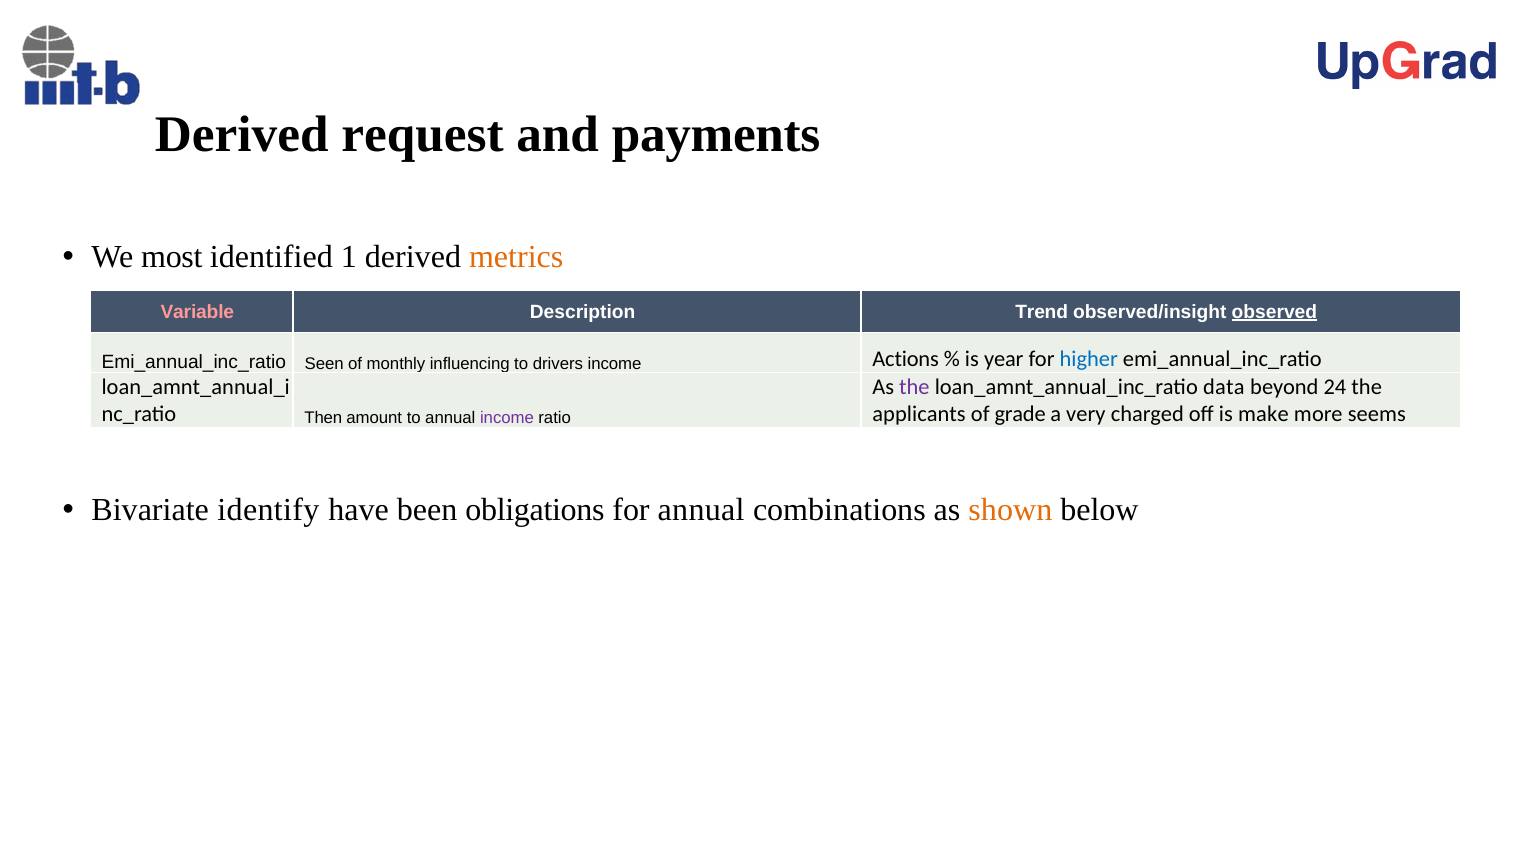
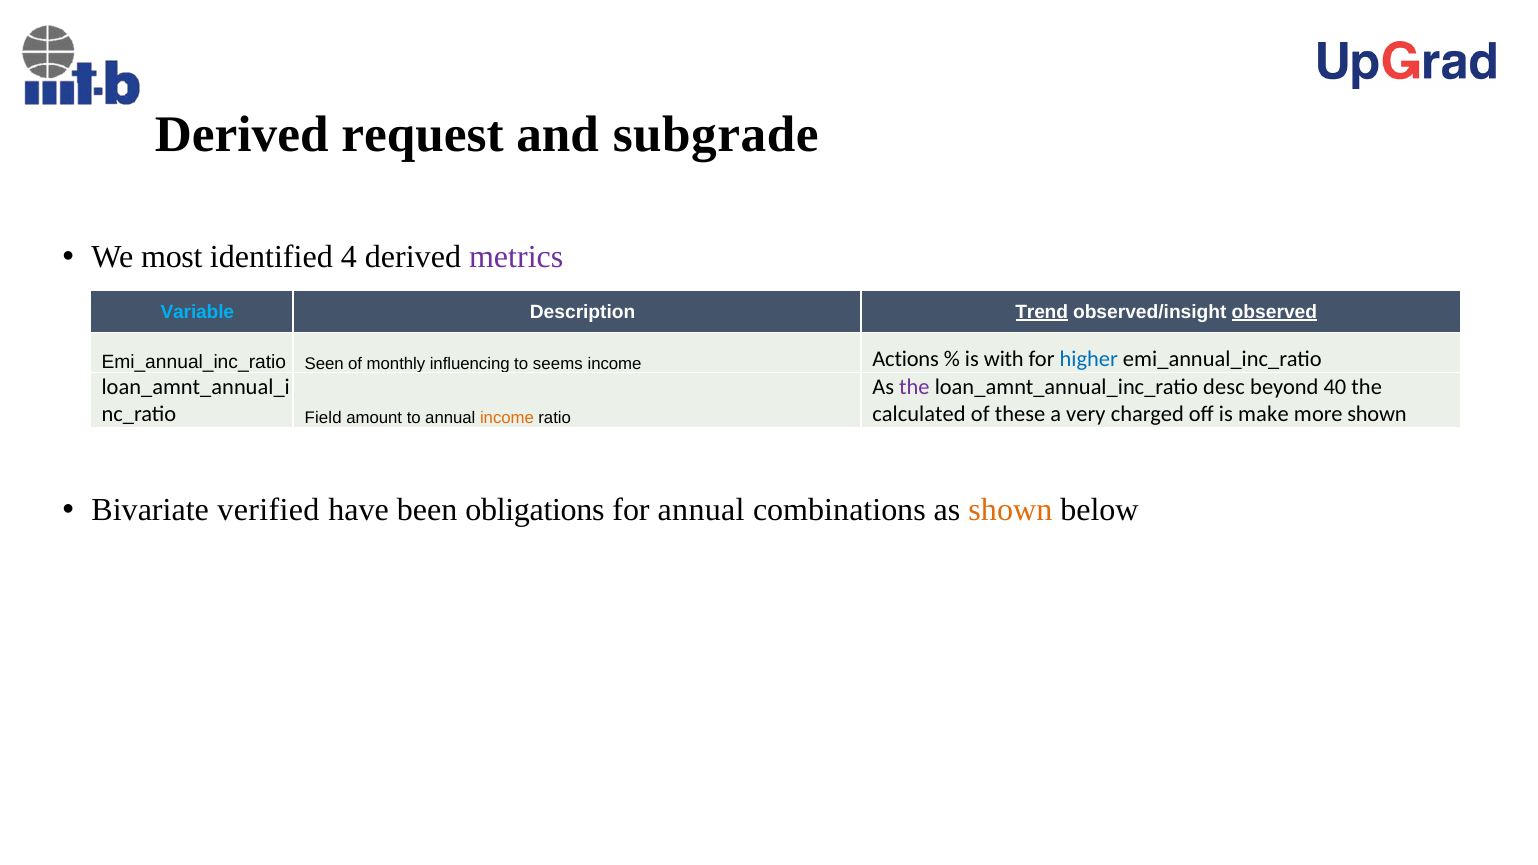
payments: payments -> subgrade (716, 134)
1: 1 -> 4 (349, 257)
metrics colour: orange -> purple (516, 257)
Variable colour: pink -> light blue (197, 312)
Trend underline: none -> present (1042, 312)
drivers: drivers -> seems (558, 364)
year: year -> with (1004, 359)
data: data -> desc (1224, 387)
24: 24 -> 40 (1335, 387)
Then: Then -> Field (323, 418)
income colour: purple -> orange (507, 418)
applicants: applicants -> calculated (919, 414)
grade: grade -> these (1020, 414)
more seems: seems -> shown (1377, 414)
identify: identify -> verified (268, 510)
